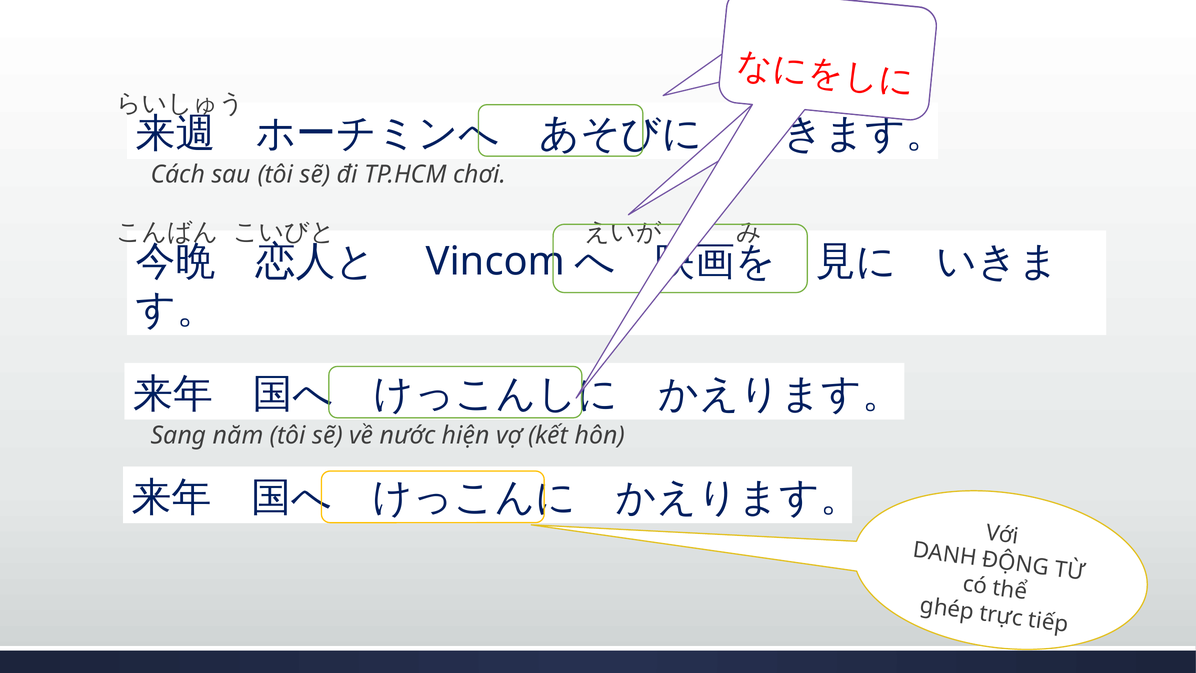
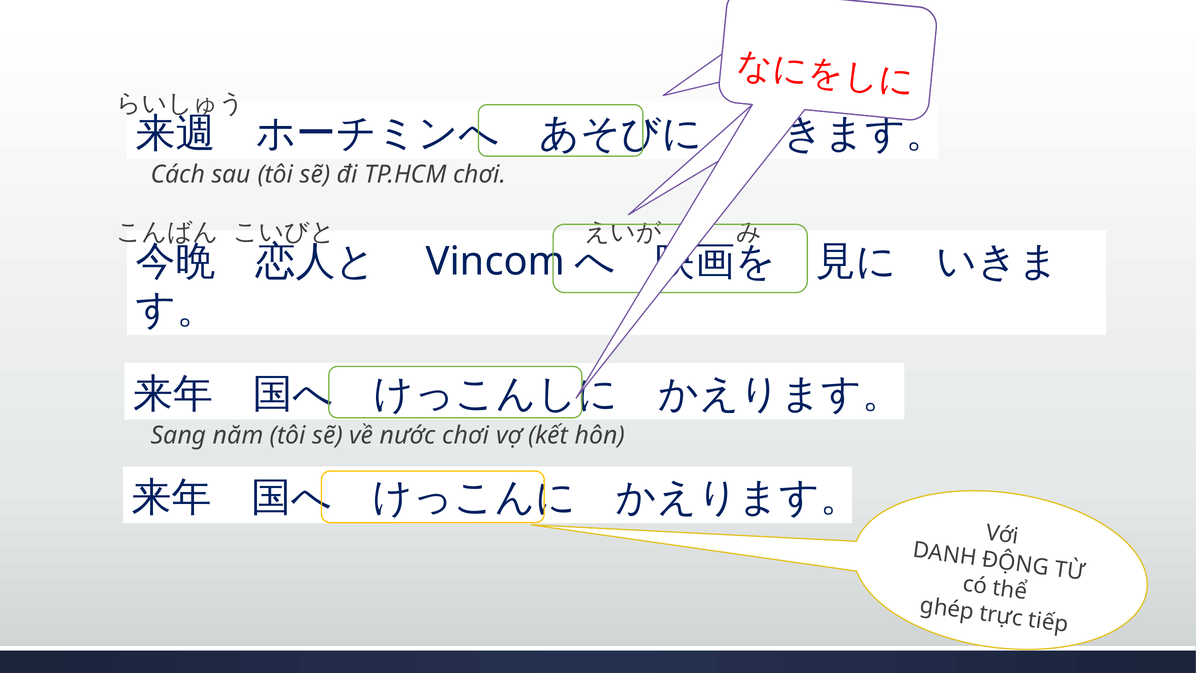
nước hiện: hiện -> chơi (466, 435)
